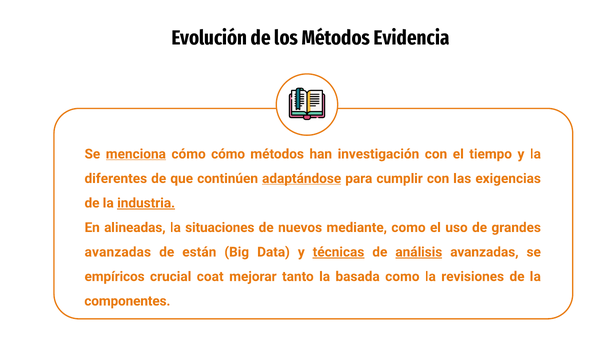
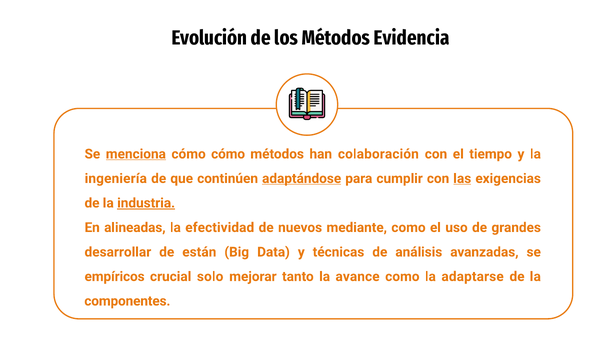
investigación: investigación -> colaboración (378, 154)
diferentes: diferentes -> ingeniería (116, 179)
las underline: none -> present (462, 179)
situaciones: situaciones -> efectividad (220, 228)
avanzadas: avanzadas -> desarrollar (118, 252)
técnicas underline: present -> none (338, 252)
análisis underline: present -> none (419, 252)
coat: coat -> solo (210, 277)
basada: basada -> avance (358, 277)
revisiones: revisiones -> adaptarse (473, 277)
